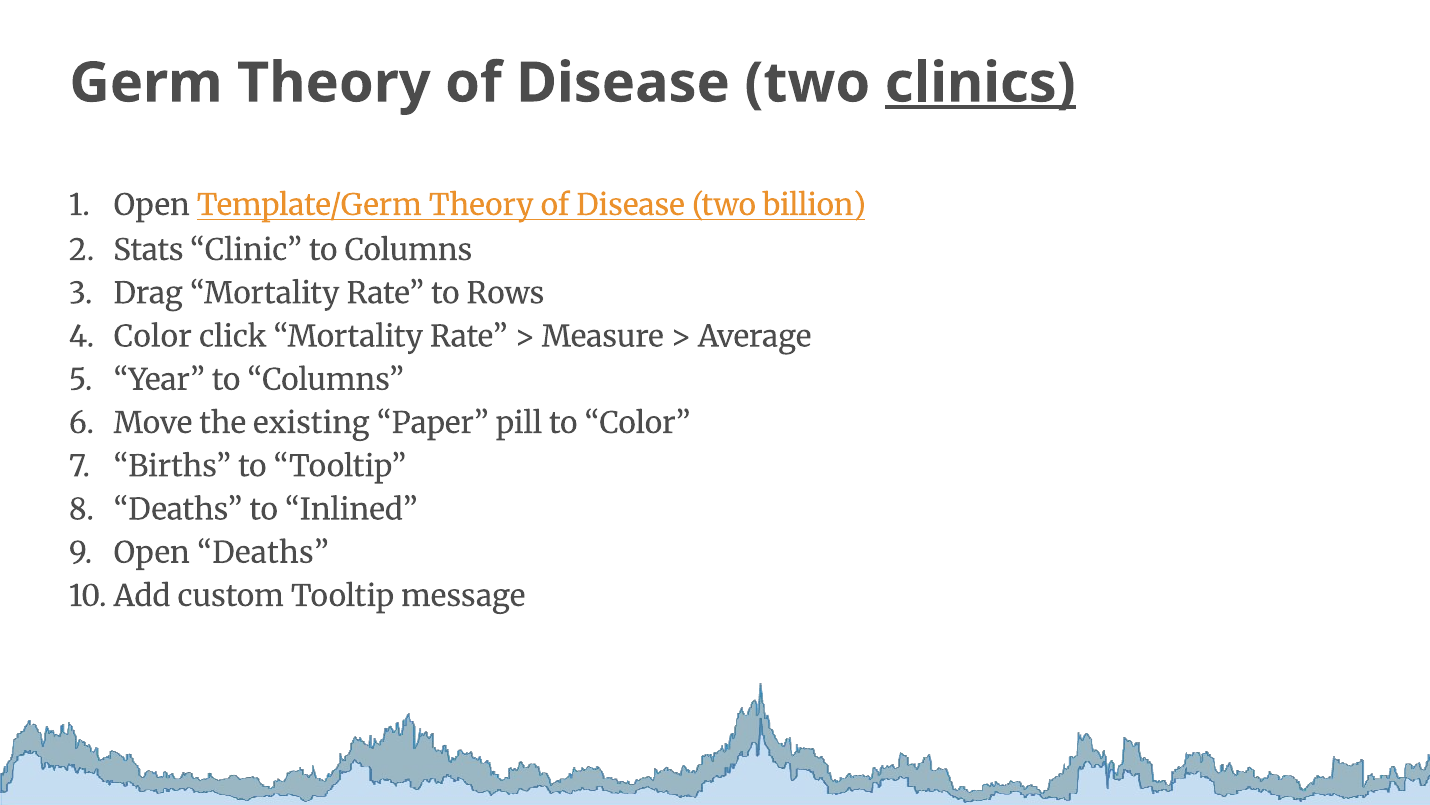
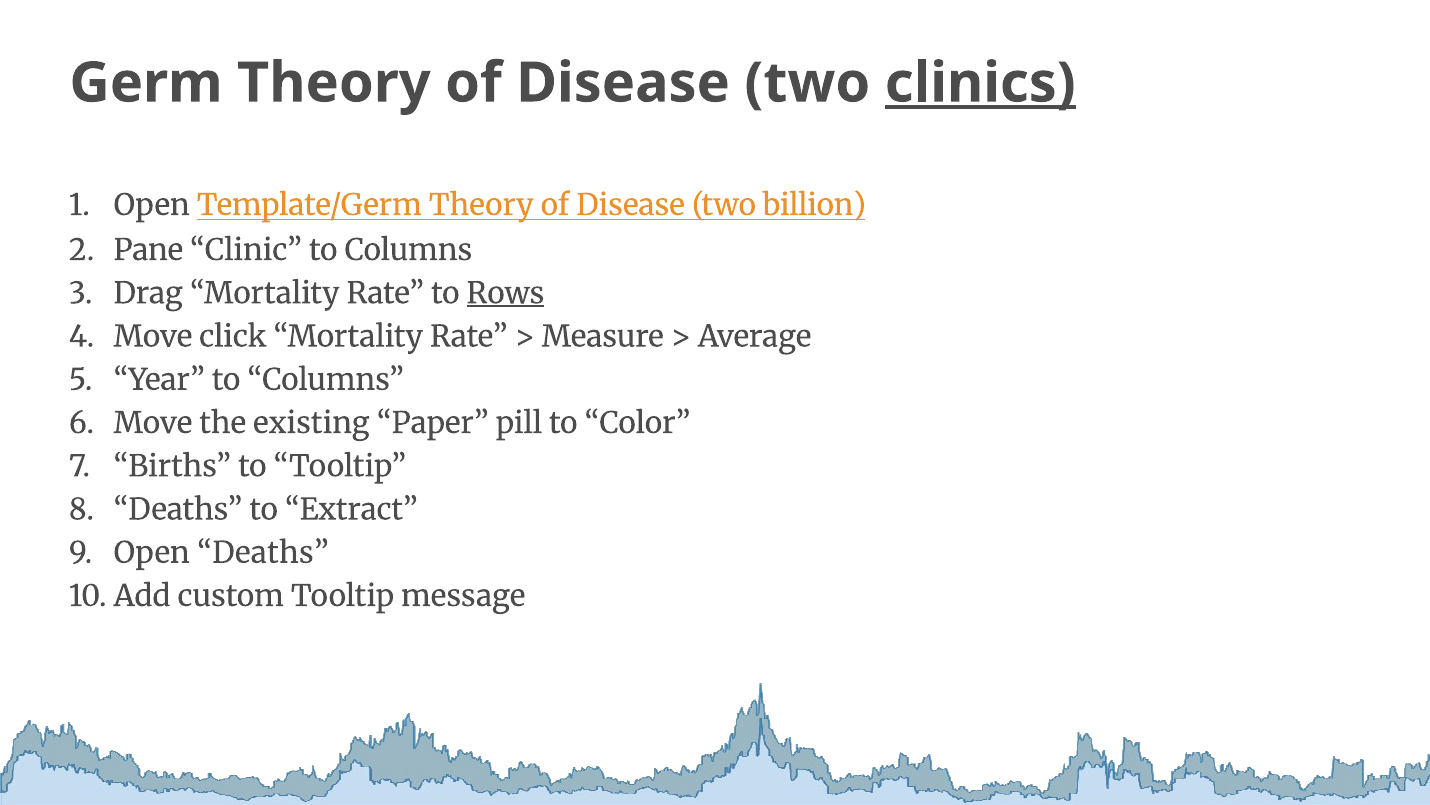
Stats: Stats -> Pane (148, 250)
Rows underline: none -> present (505, 293)
Color: Color -> Move (153, 336)
Inlined: Inlined -> Extract (351, 509)
